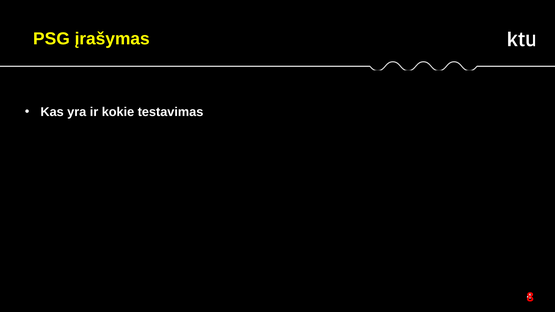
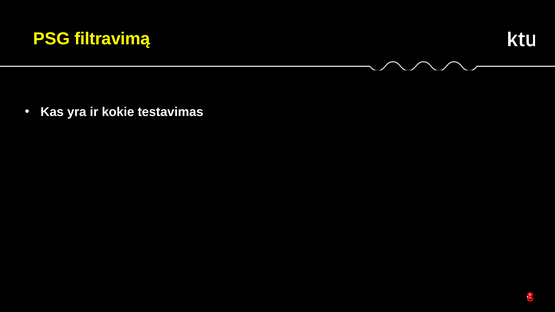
įrašymas: įrašymas -> filtravimą (112, 39)
